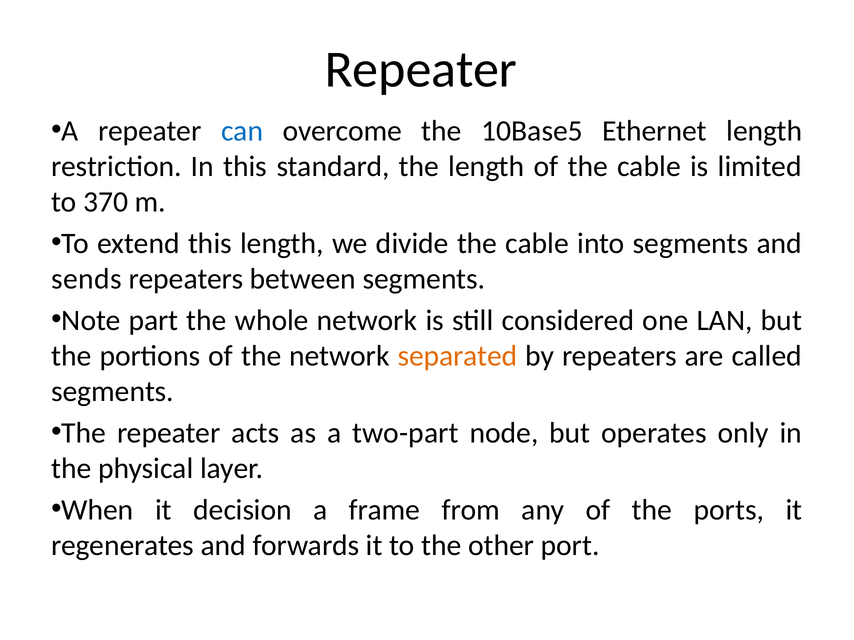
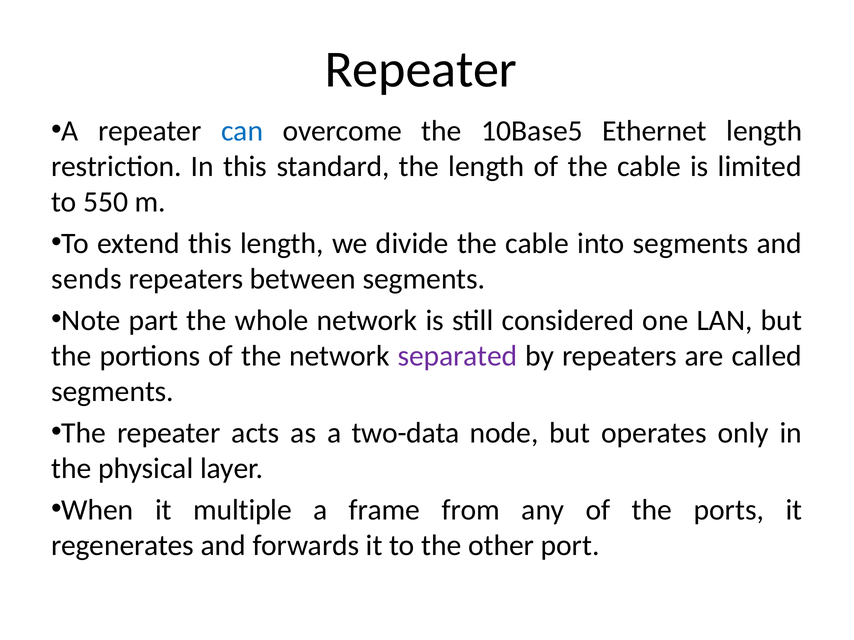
370: 370 -> 550 (106, 202)
separated colour: orange -> purple (457, 356)
two-part: two-part -> two-data (406, 433)
decision: decision -> multiple (243, 510)
